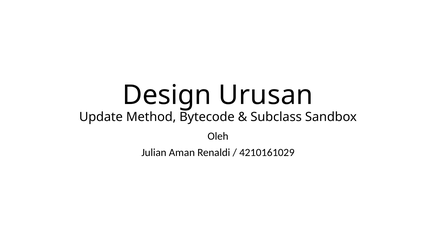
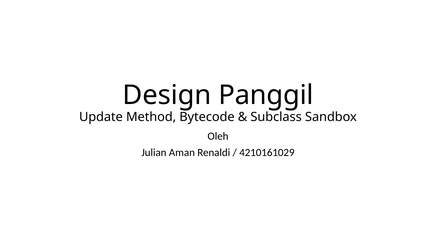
Urusan: Urusan -> Panggil (266, 95)
